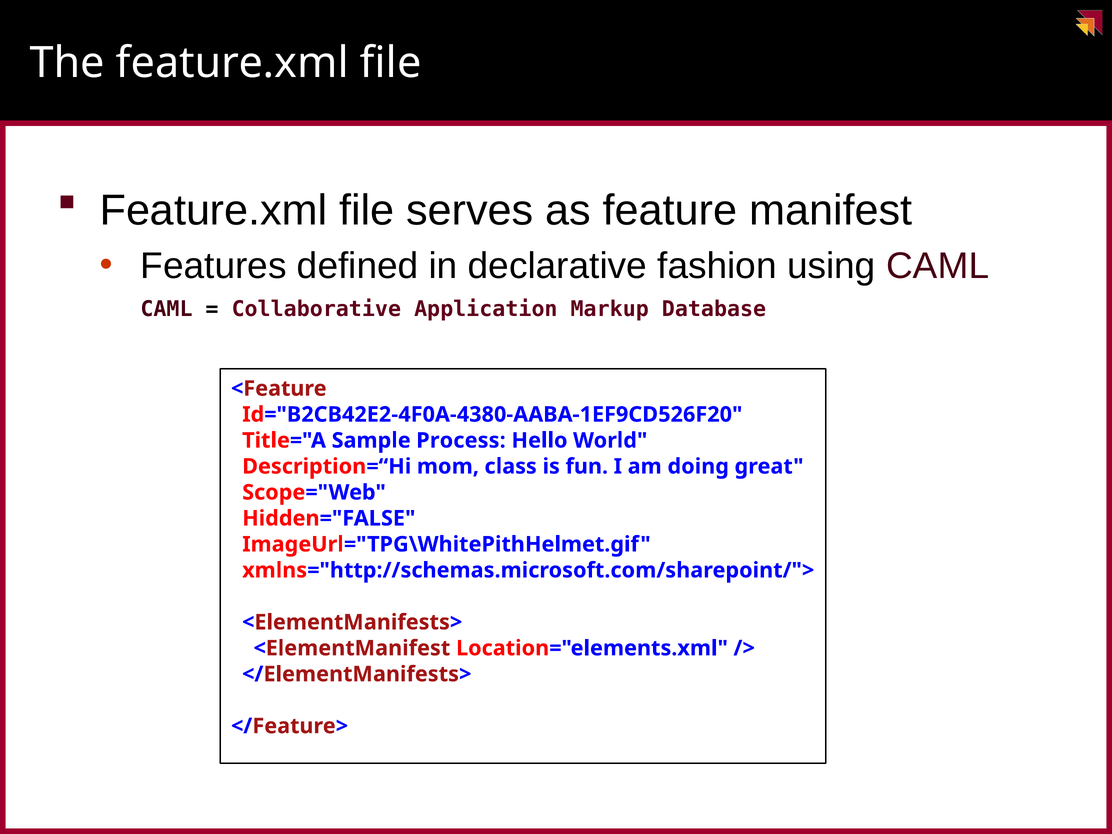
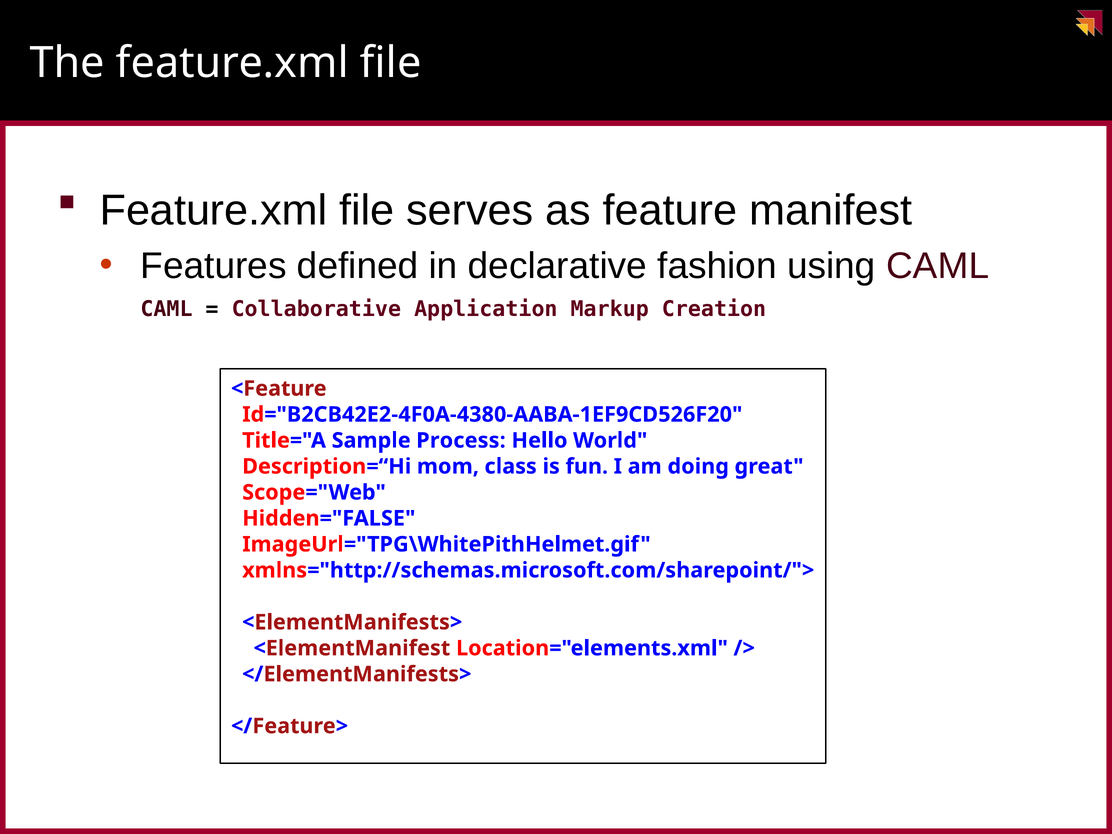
Database: Database -> Creation (714, 309)
